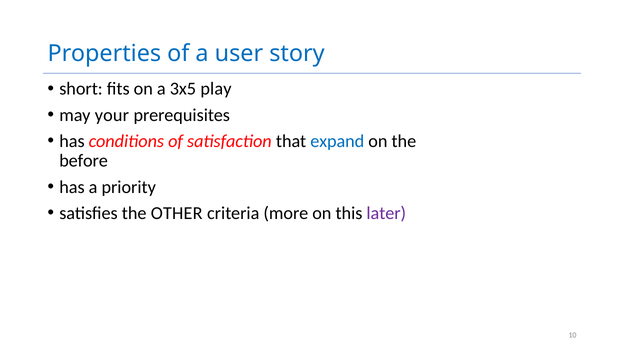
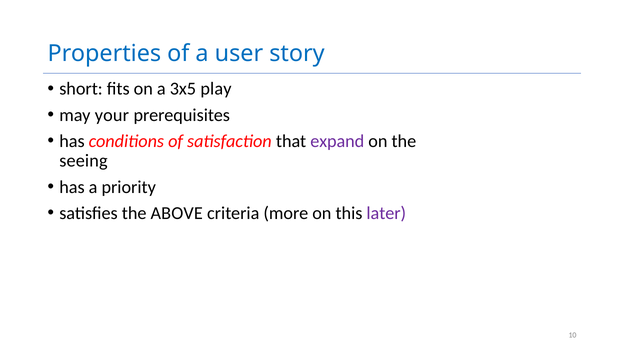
expand colour: blue -> purple (337, 141)
before: before -> seeing (83, 161)
OTHER: OTHER -> ABOVE (177, 213)
